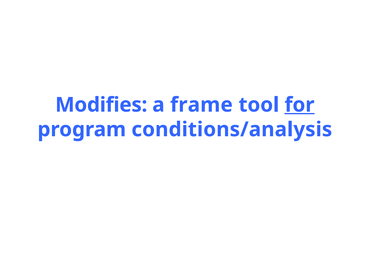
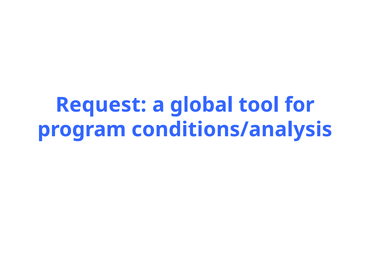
Modifies: Modifies -> Request (101, 105)
frame: frame -> global (202, 105)
for underline: present -> none (300, 105)
